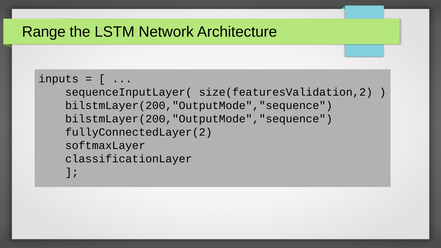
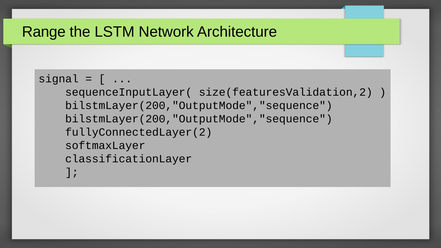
inputs: inputs -> signal (59, 79)
